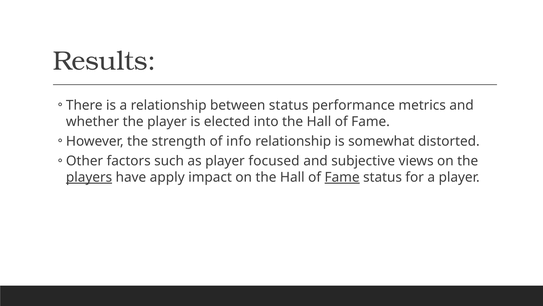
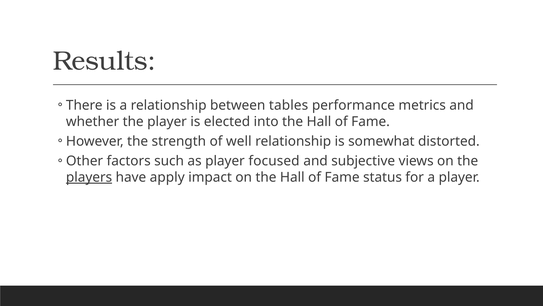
between status: status -> tables (289, 105)
info: info -> well (239, 141)
Fame underline: present -> none (342, 177)
